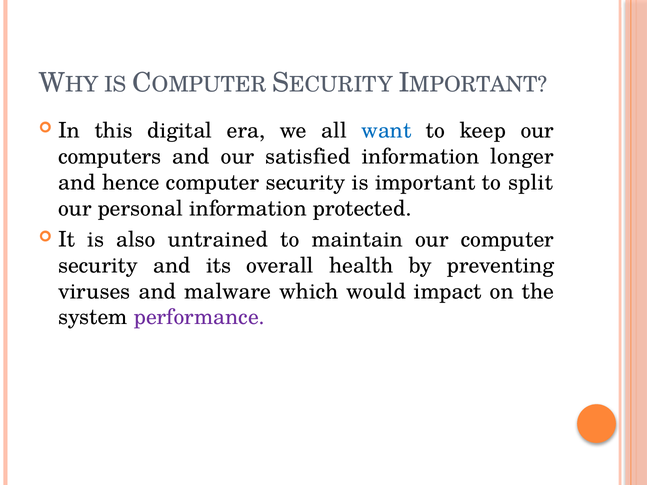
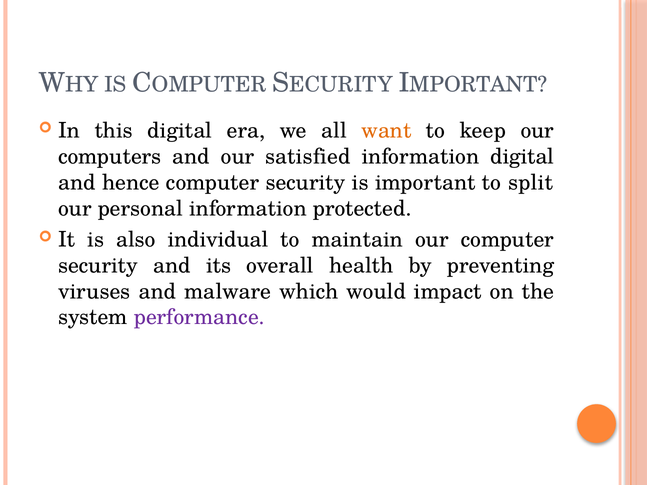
want colour: blue -> orange (386, 131)
information longer: longer -> digital (522, 157)
untrained: untrained -> individual (218, 240)
